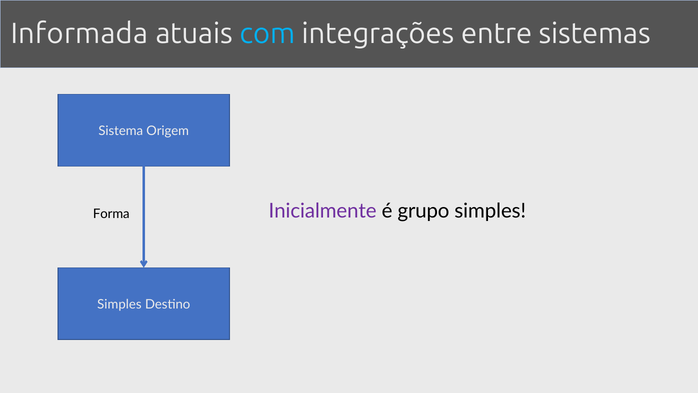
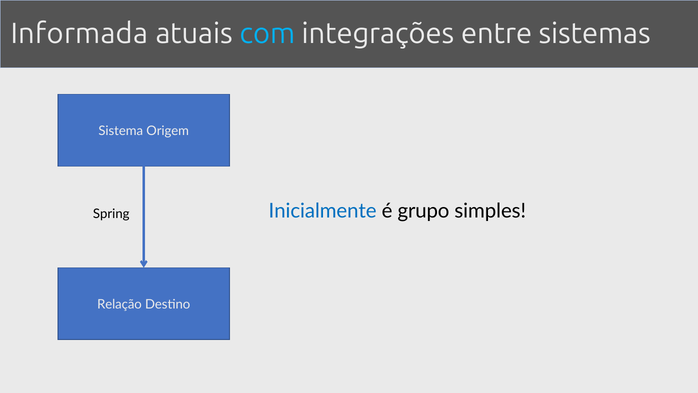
Inicialmente colour: purple -> blue (323, 211)
Forma: Forma -> Spring (111, 214)
Simples: Simples -> Relação (119, 304)
